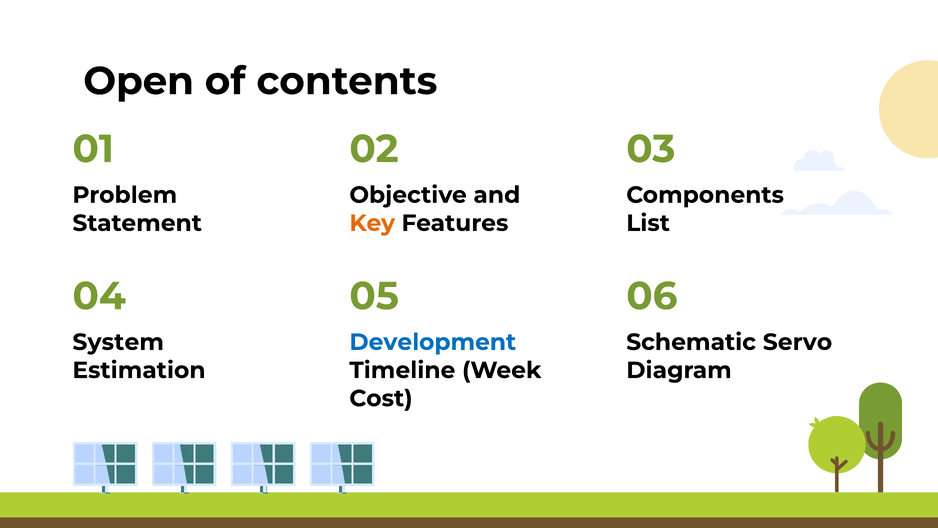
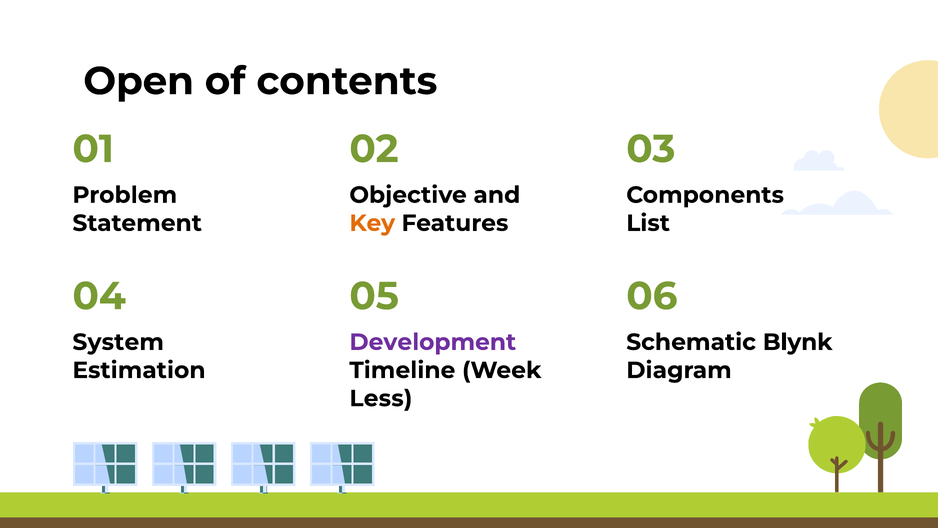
Development colour: blue -> purple (433, 342)
Servo: Servo -> Blynk (798, 342)
Cost: Cost -> Less (381, 398)
